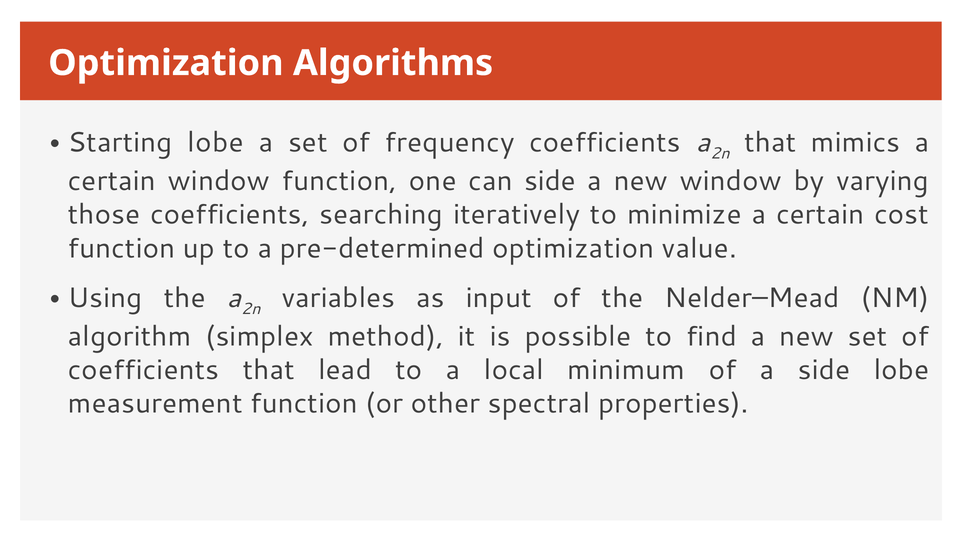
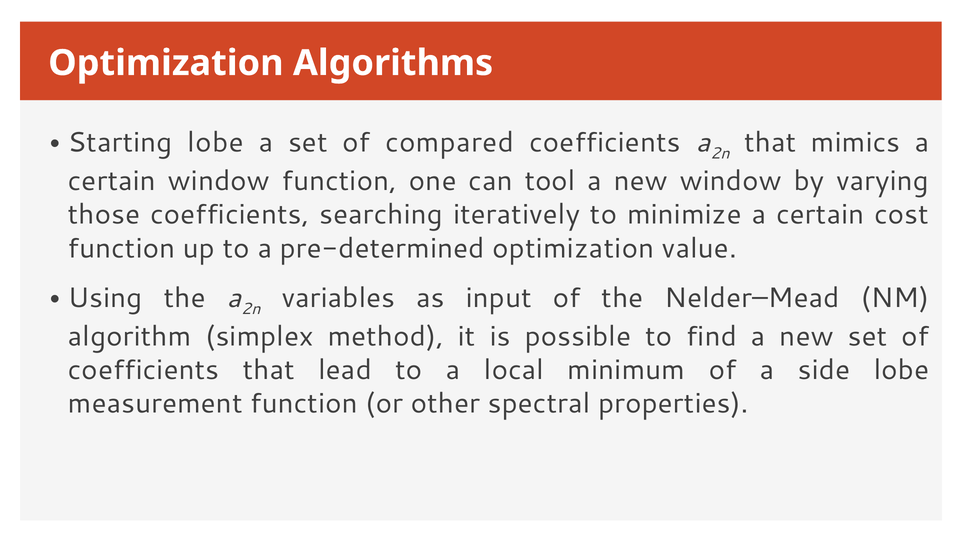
frequency: frequency -> compared (450, 143)
can side: side -> tool (550, 181)
